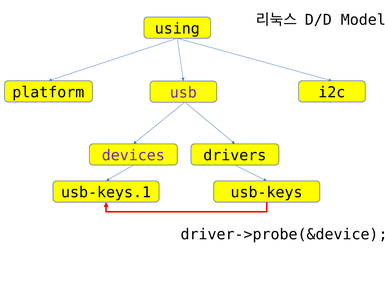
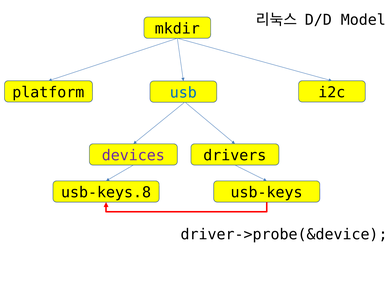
using: using -> mkdir (177, 29)
usb colour: purple -> blue (183, 93)
usb-keys.1: usb-keys.1 -> usb-keys.8 (106, 192)
